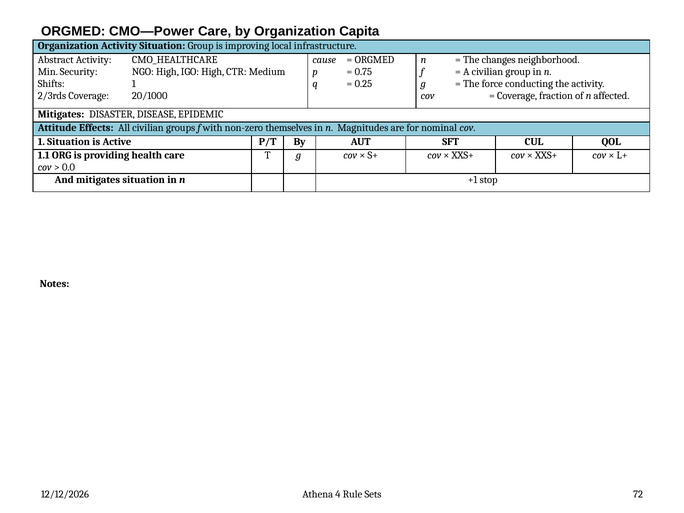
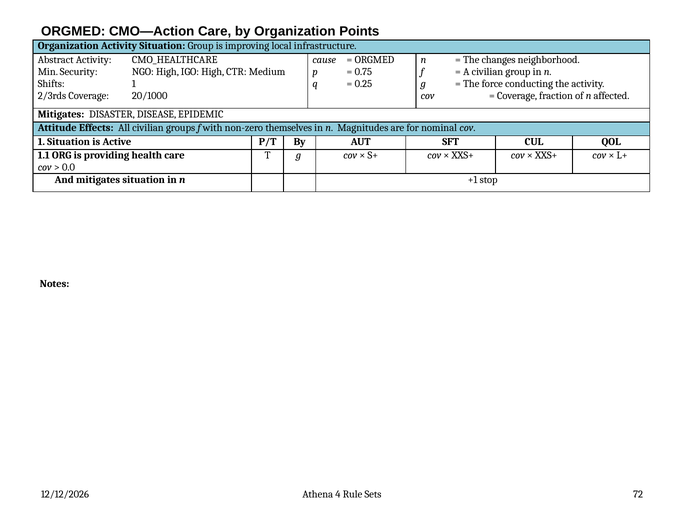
CMO—Power: CMO—Power -> CMO—Action (152, 31)
Capita: Capita -> Points (359, 31)
